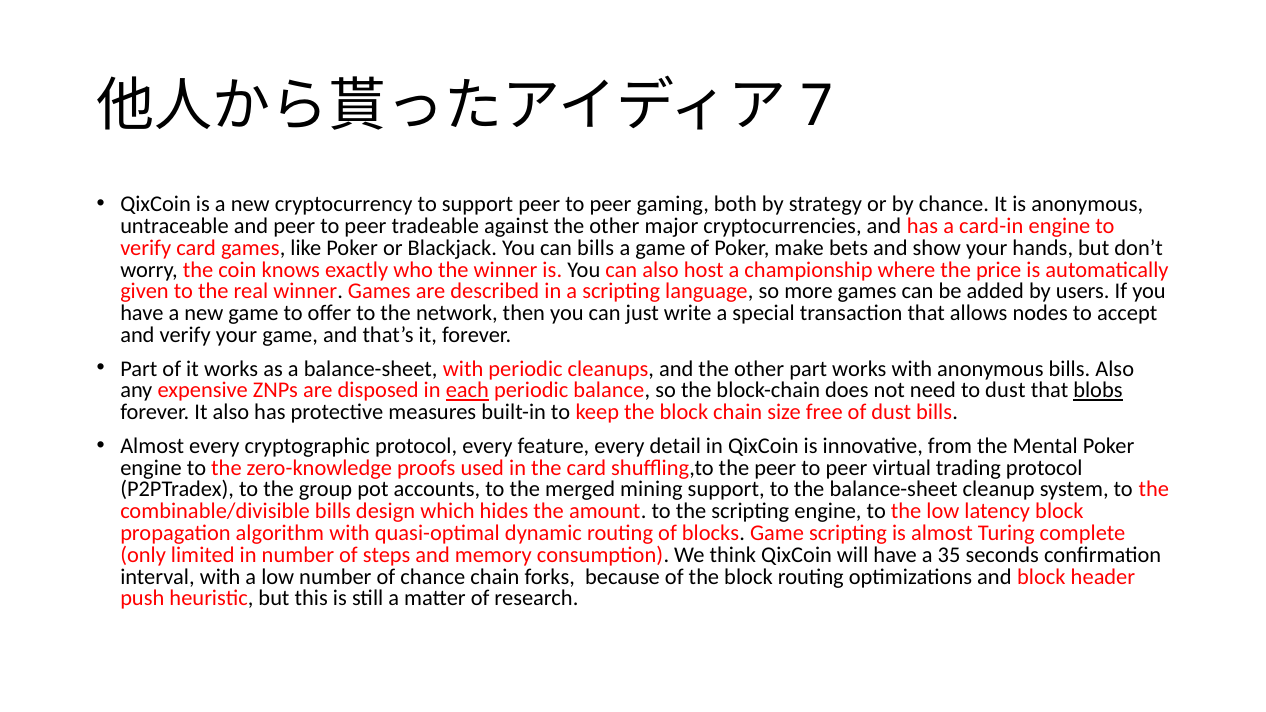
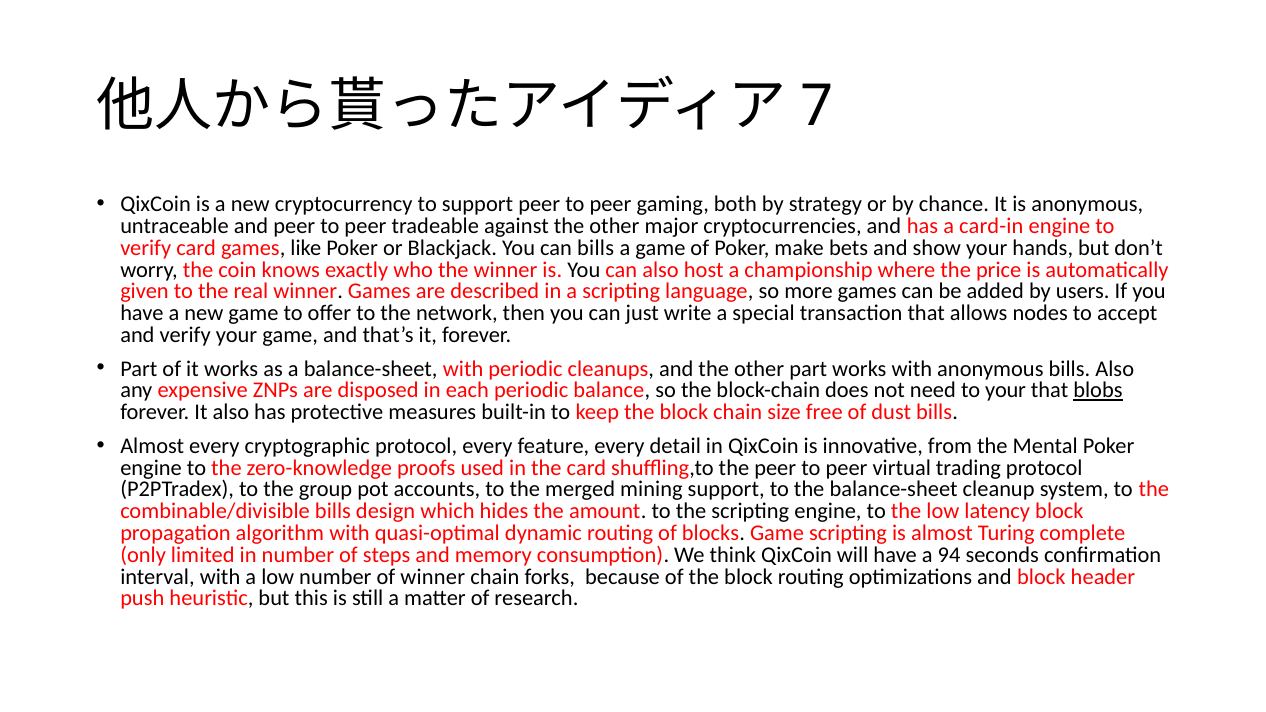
each underline: present -> none (467, 391)
to dust: dust -> your (1006, 391)
35: 35 -> 94 (949, 555)
of chance: chance -> winner (433, 577)
